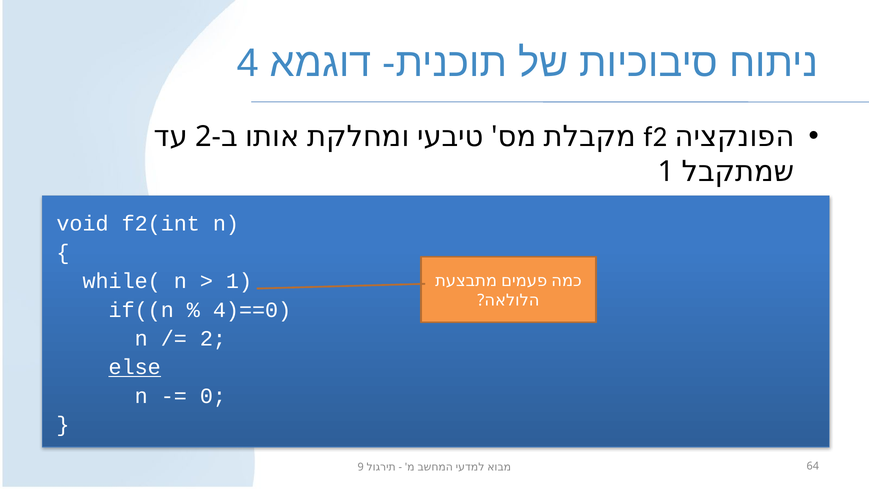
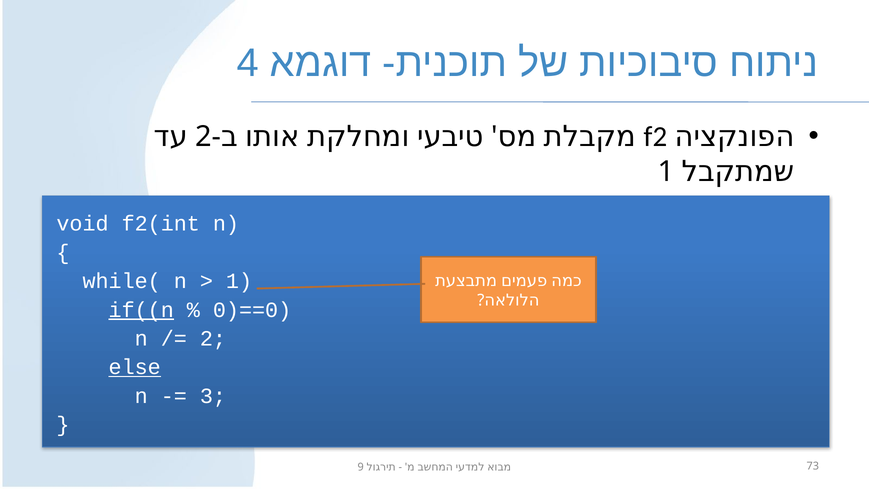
if((n underline: none -> present (141, 310)
4)==0: 4)==0 -> 0)==0 (252, 310)
0: 0 -> 3 (213, 396)
64: 64 -> 73 (813, 466)
